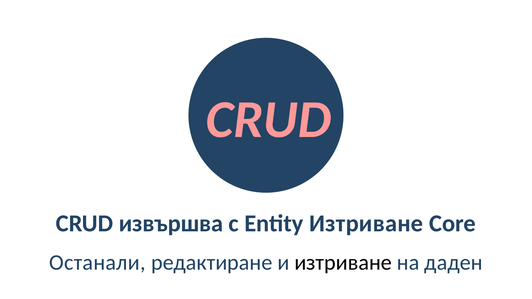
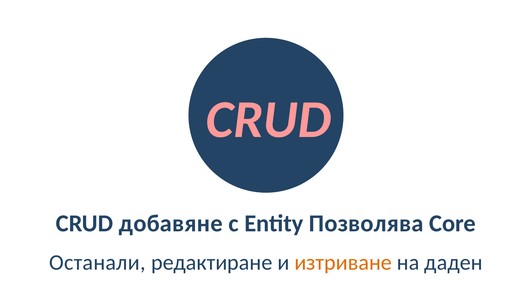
извършва: извършва -> добавяне (171, 224)
Entity Изтриване: Изтриване -> Позволява (366, 224)
изтриване colour: black -> orange (343, 263)
